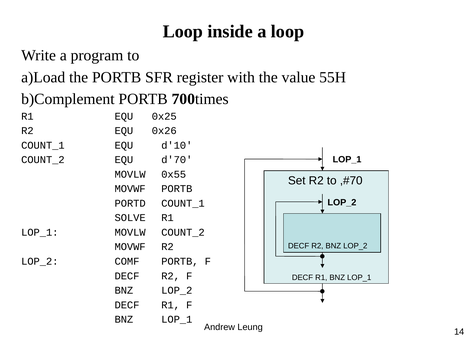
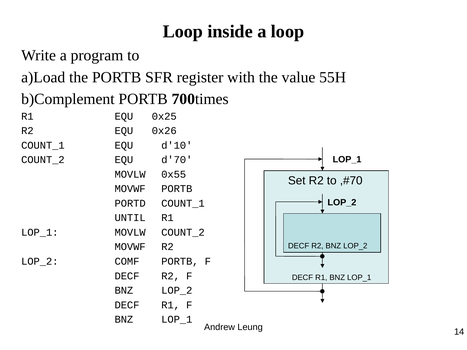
SOLVE: SOLVE -> UNTIL (130, 218)
